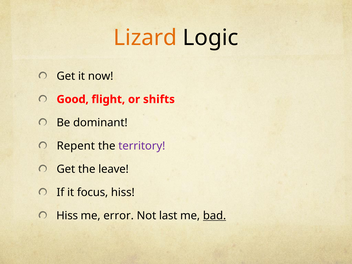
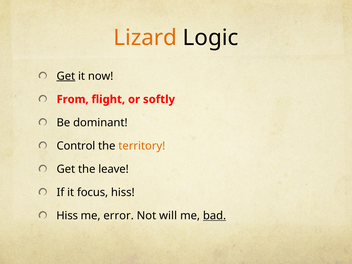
Get underline: none -> present (66, 76)
Good: Good -> From (73, 99)
shifts: shifts -> softly (159, 99)
Repent: Repent -> Control (76, 146)
territory colour: purple -> orange (142, 146)
last: last -> will (168, 216)
